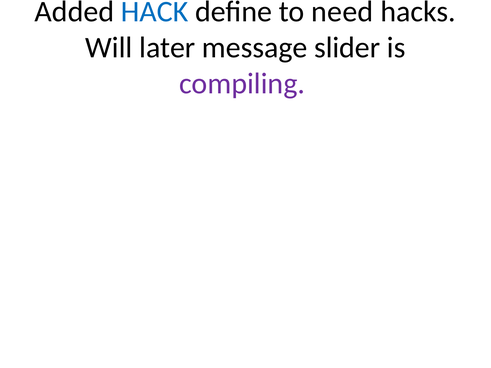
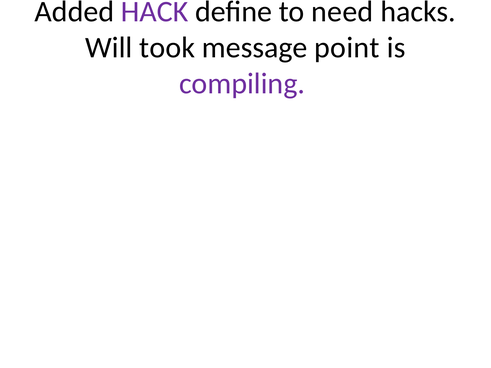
HACK colour: blue -> purple (155, 12)
later: later -> took (167, 48)
slider: slider -> point (347, 48)
